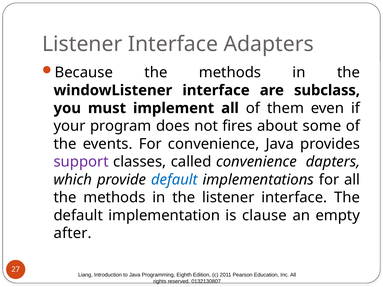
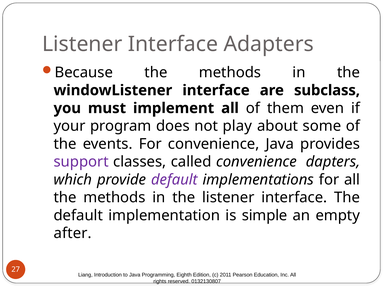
fires: fires -> play (237, 126)
default colour: blue -> purple (174, 180)
clause: clause -> simple (265, 216)
